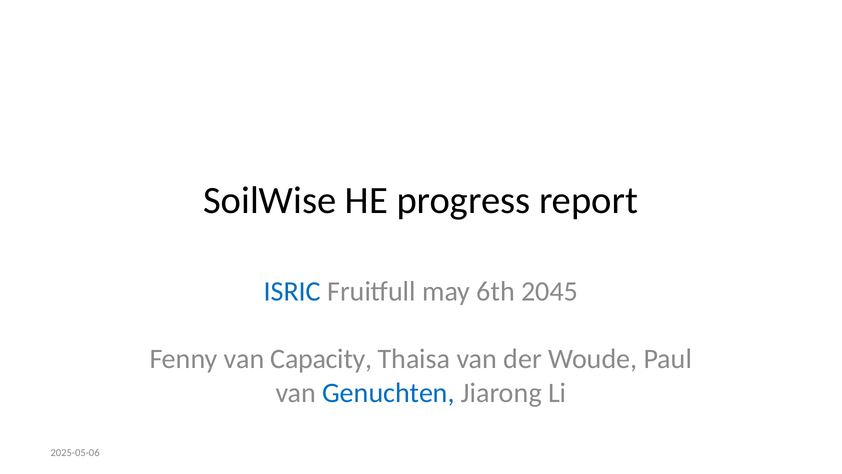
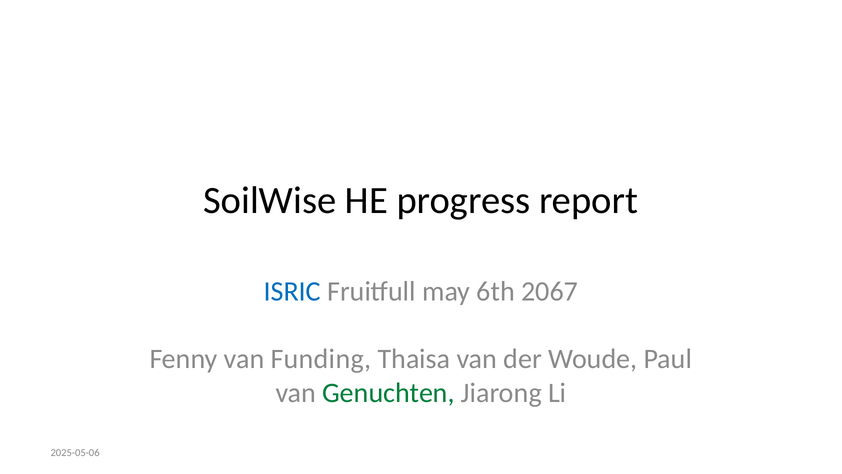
2045: 2045 -> 2067 (550, 291)
Capacity: Capacity -> Funding (321, 359)
Genuchten colour: blue -> green (388, 392)
